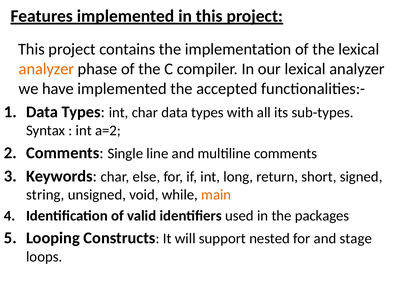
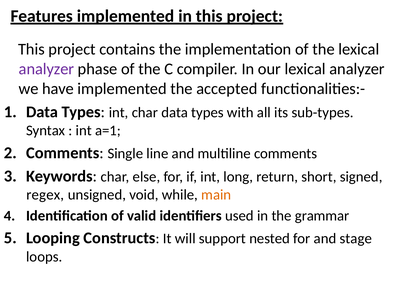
analyzer colour: orange -> purple (46, 69)
a=2: a=2 -> a=1 (108, 130)
string: string -> regex (45, 194)
packages: packages -> grammar (322, 215)
